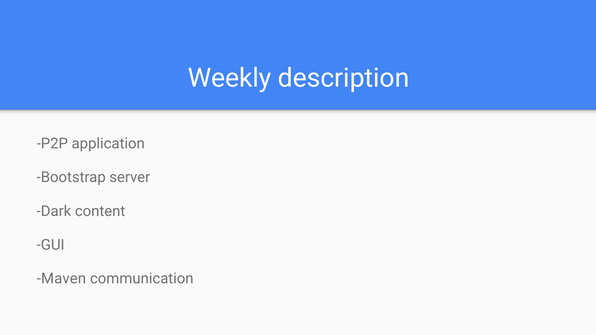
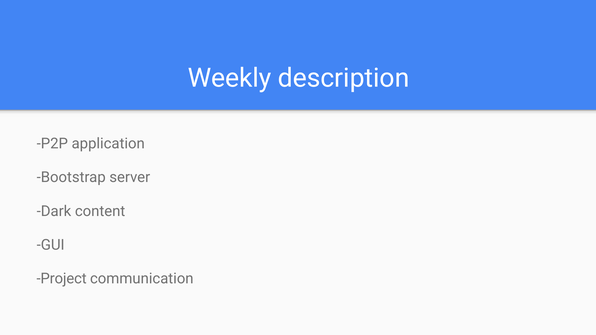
Maven: Maven -> Project (62, 279)
